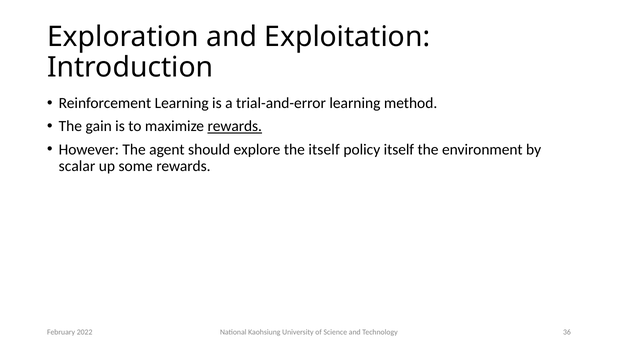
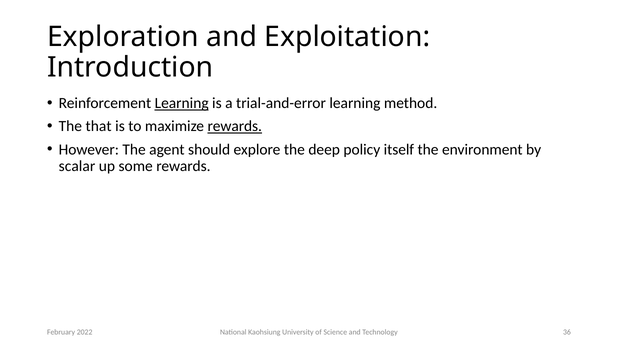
Learning underline: none -> present (182, 103)
gain: gain -> that (99, 126)
the itself: itself -> deep (324, 149)
